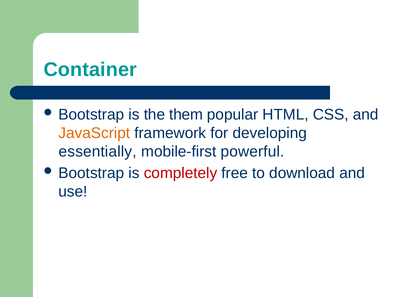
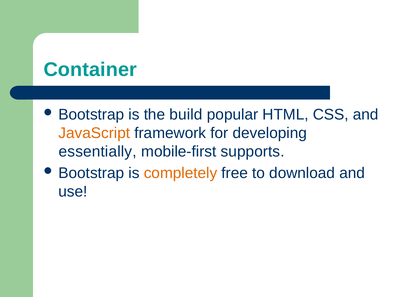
them: them -> build (186, 115)
powerful: powerful -> supports (253, 152)
completely colour: red -> orange (181, 173)
